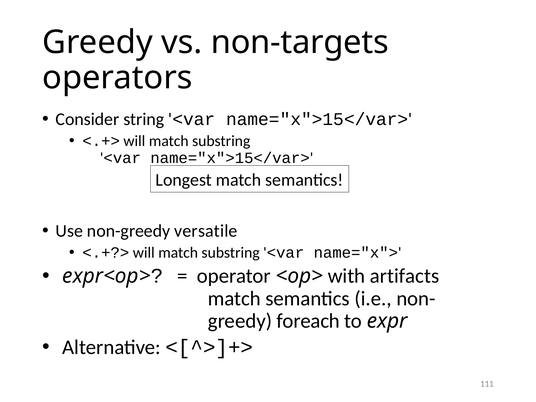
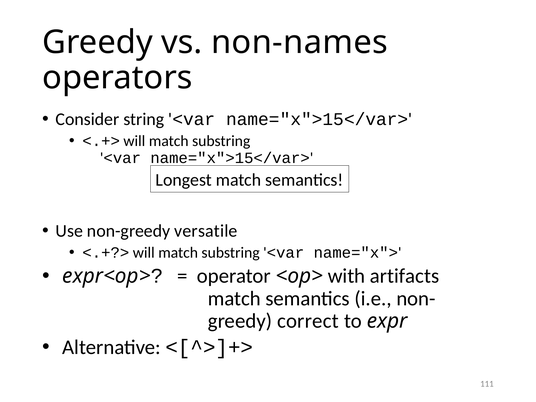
non-targets: non-targets -> non-names (299, 42)
foreach: foreach -> correct (308, 321)
